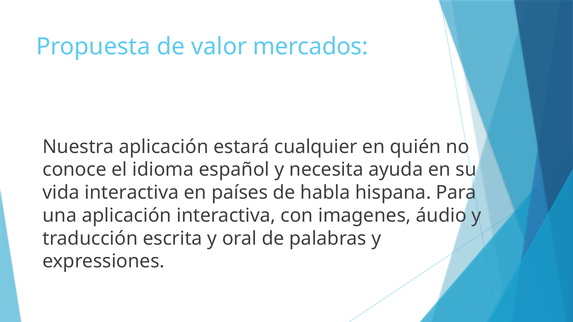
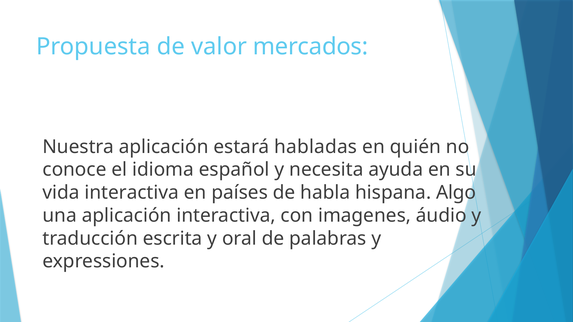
cualquier: cualquier -> habladas (316, 147)
Para: Para -> Algo (456, 193)
